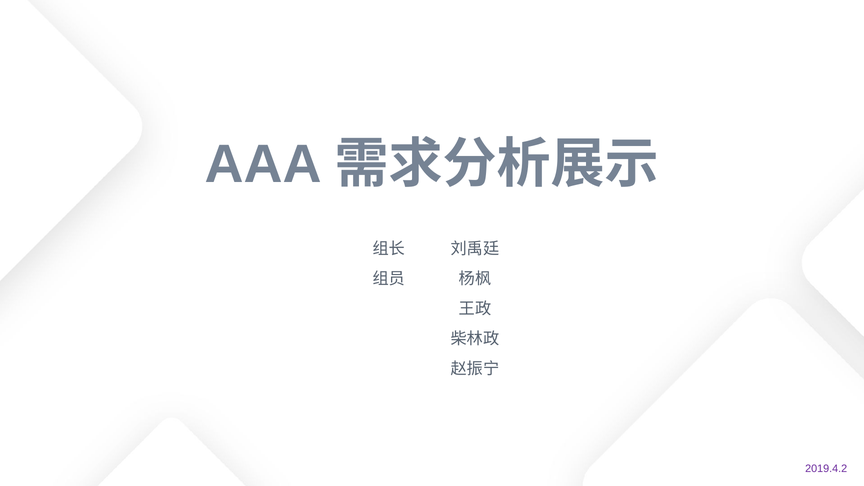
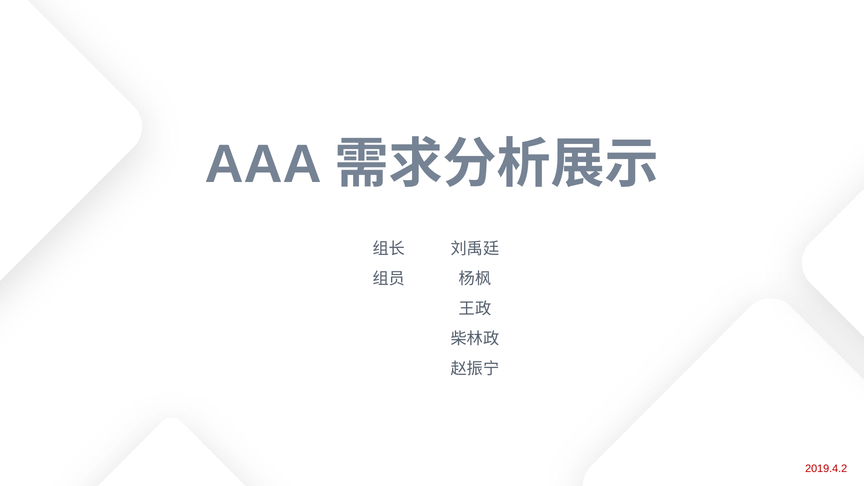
2019.4.2 colour: purple -> red (826, 469)
